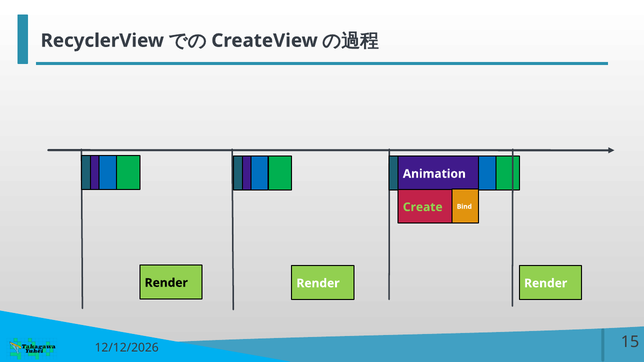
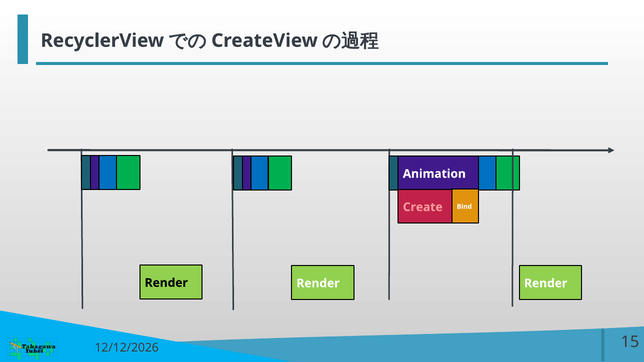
Create colour: light green -> pink (423, 207)
